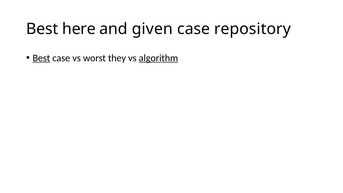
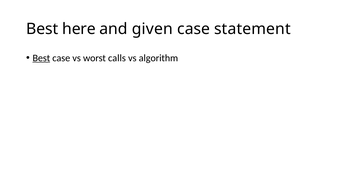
repository: repository -> statement (252, 29)
they: they -> calls (117, 58)
algorithm underline: present -> none (158, 58)
